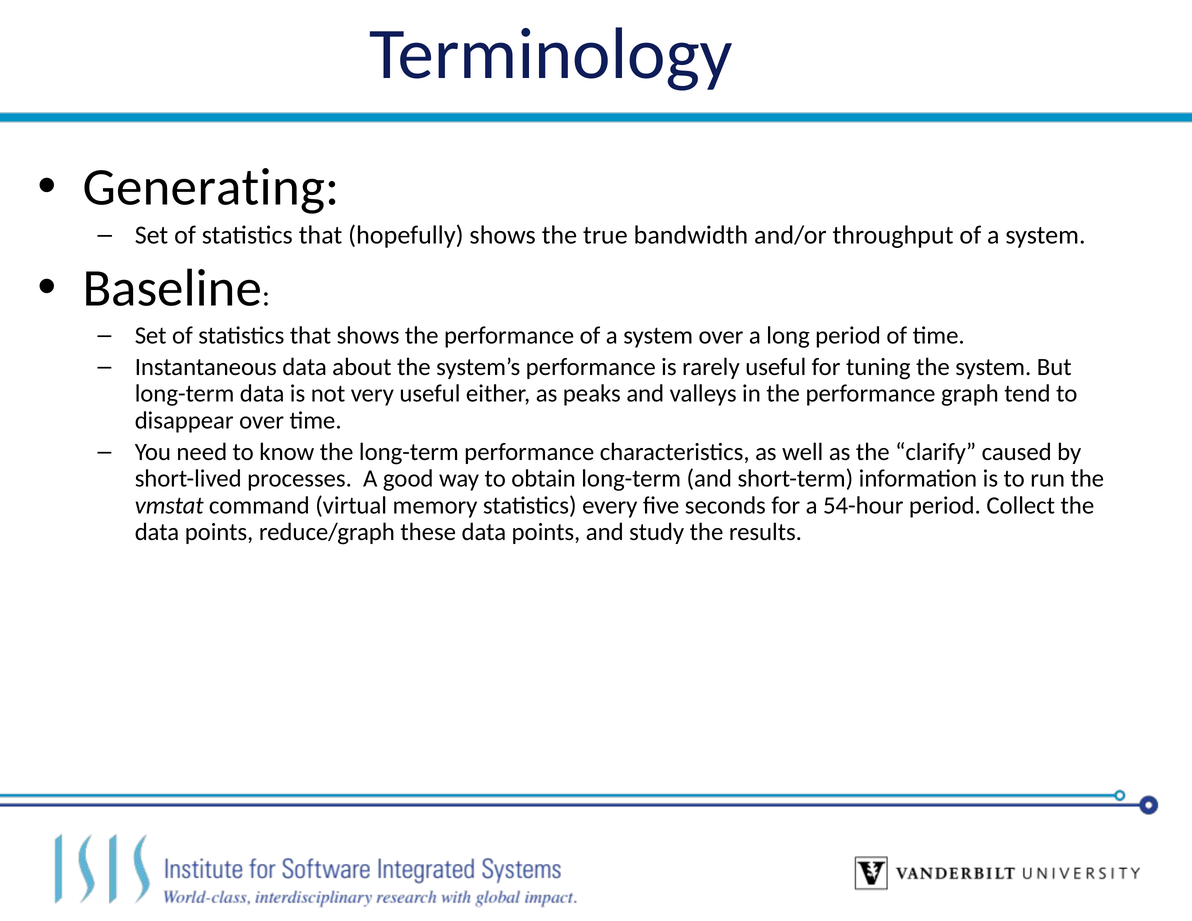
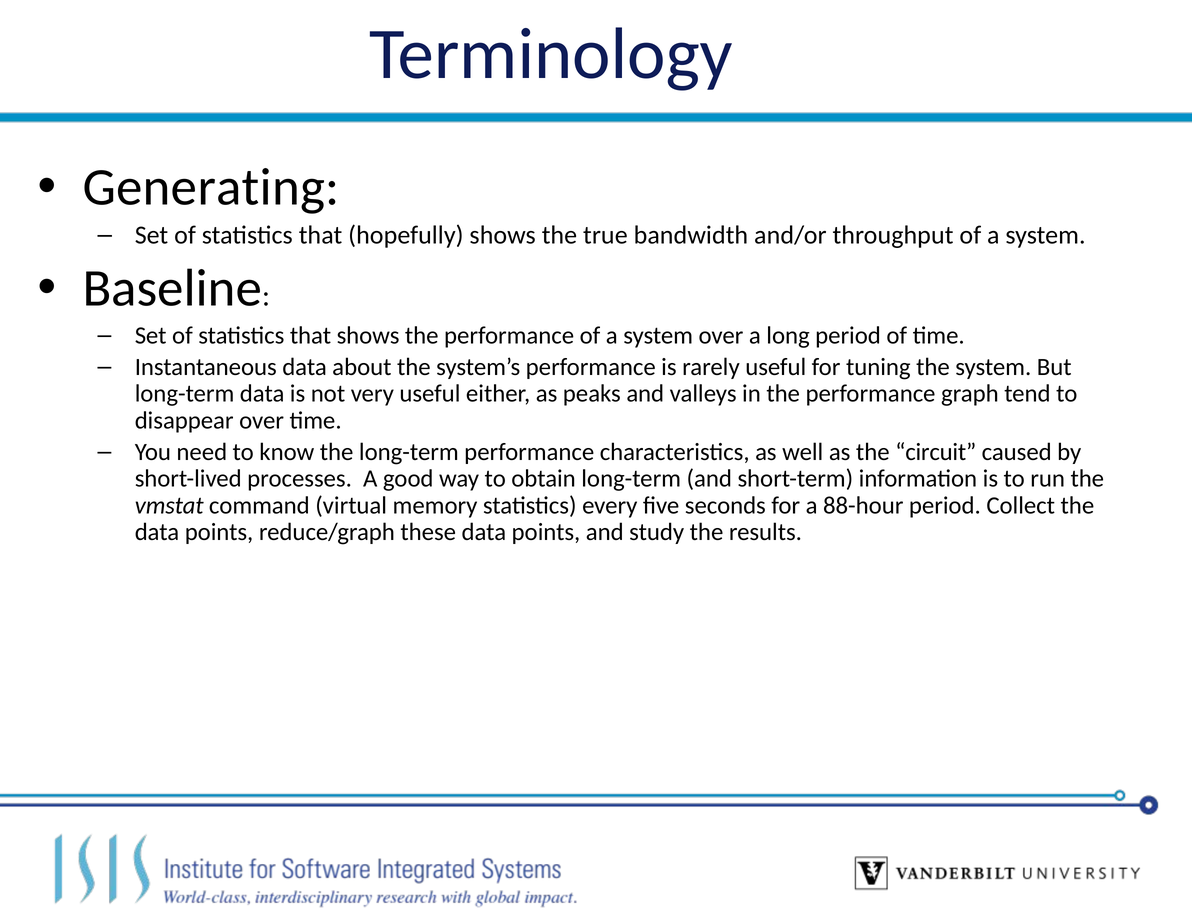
clarify: clarify -> circuit (936, 452)
54-hour: 54-hour -> 88-hour (863, 506)
